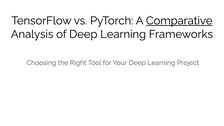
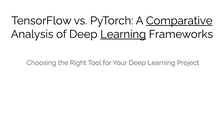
Learning underline: none -> present (123, 34)
